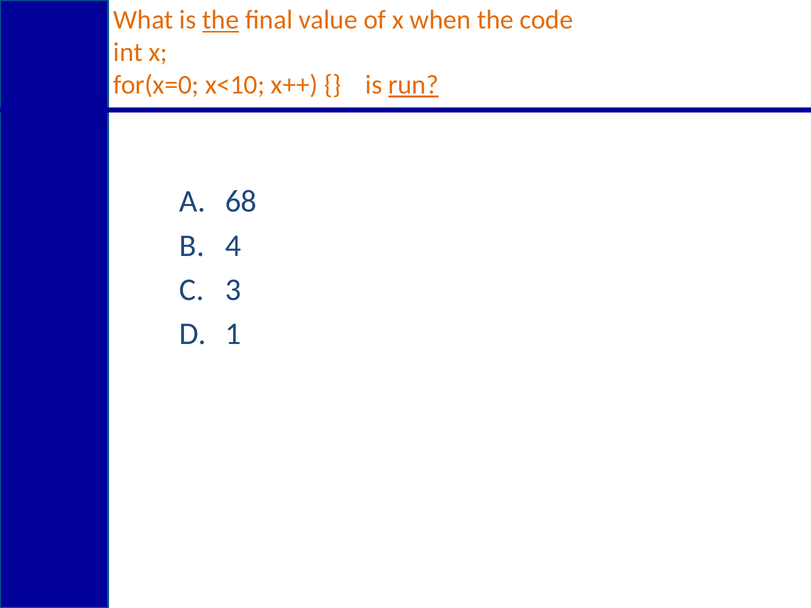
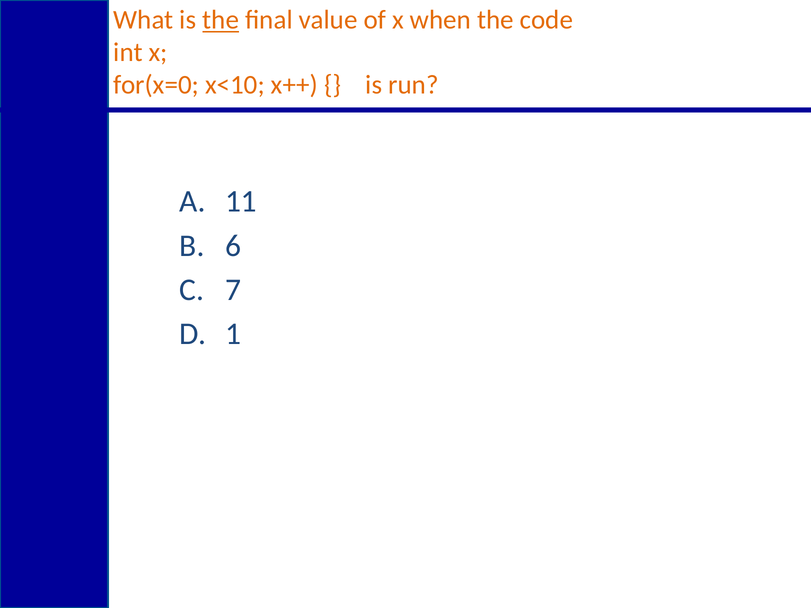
run underline: present -> none (413, 85)
68: 68 -> 11 (241, 202)
4: 4 -> 6 (233, 246)
3: 3 -> 7 (233, 290)
